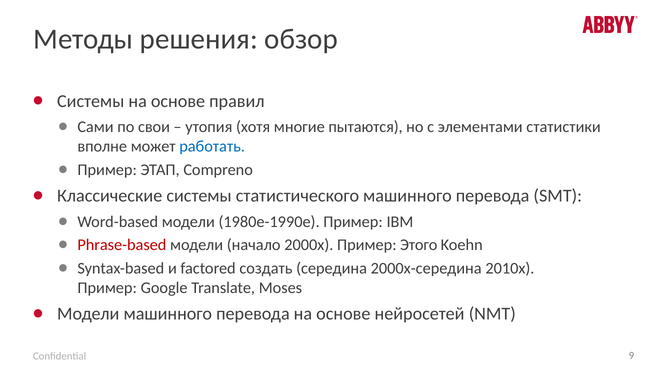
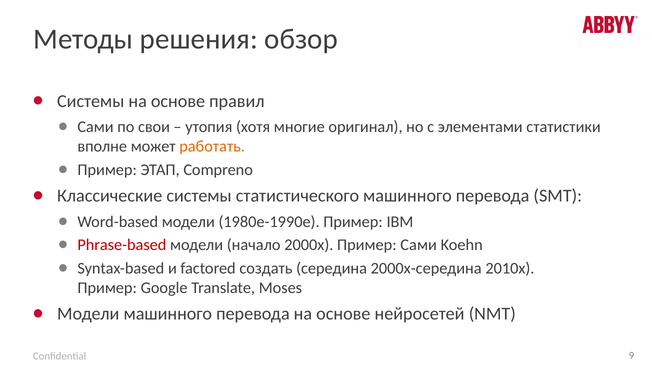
пытаются: пытаются -> оригинал (366, 127)
работать colour: blue -> orange (212, 147)
Пример Этого: Этого -> Сами (419, 245)
